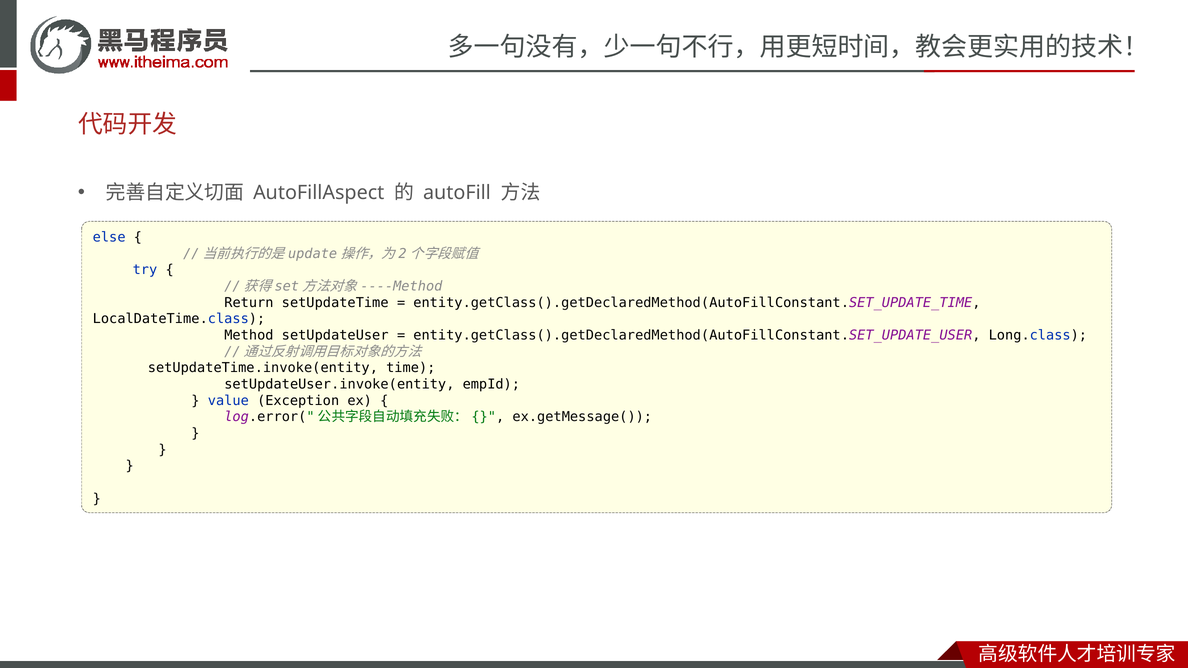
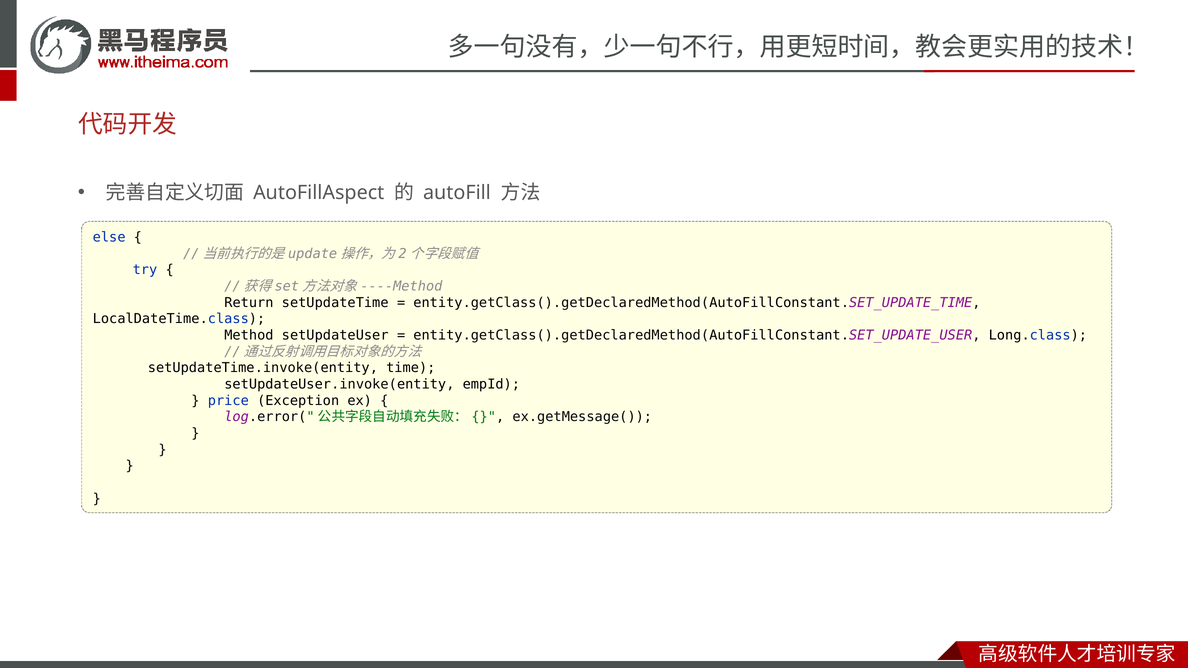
value: value -> price (228, 401)
